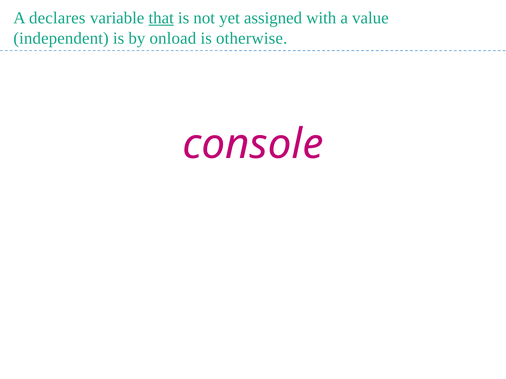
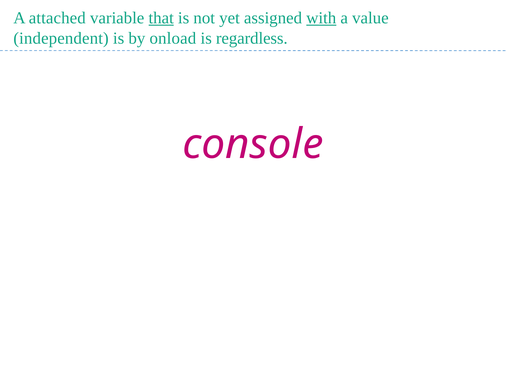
declares: declares -> attached (57, 18)
with underline: none -> present (321, 18)
otherwise: otherwise -> regardless (252, 38)
